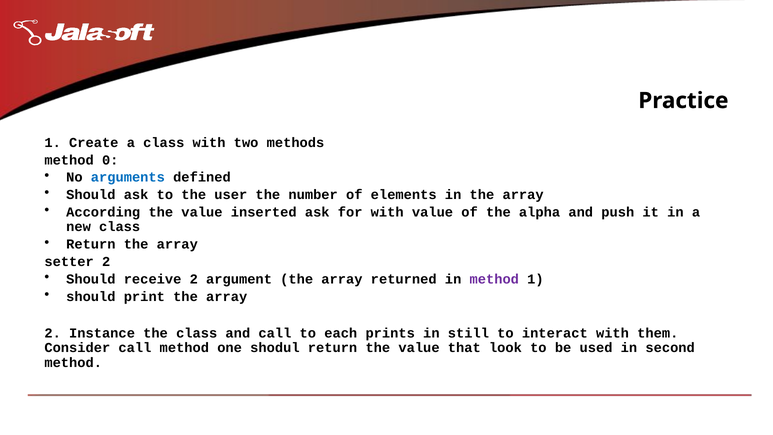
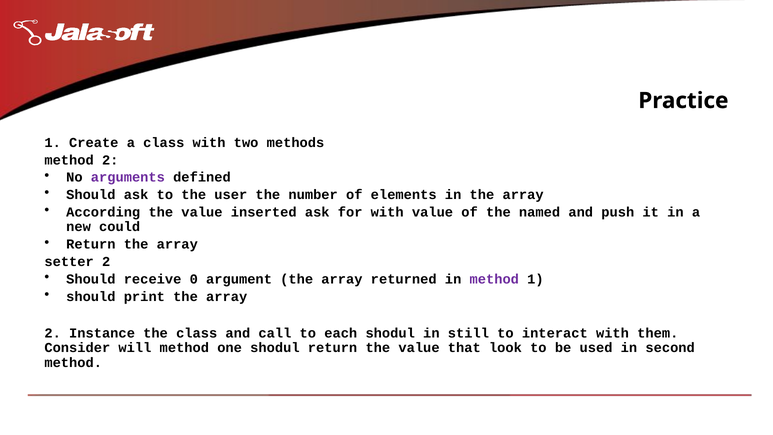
method 0: 0 -> 2 (110, 160)
arguments colour: blue -> purple (128, 177)
alpha: alpha -> named (540, 212)
new class: class -> could (120, 227)
receive 2: 2 -> 0 (194, 279)
each prints: prints -> shodul (390, 333)
Consider call: call -> will (135, 348)
